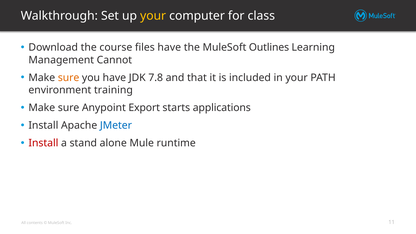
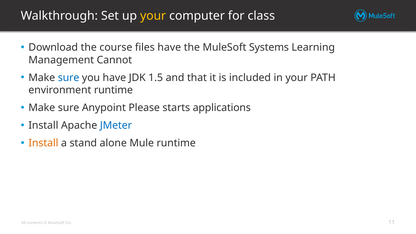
Outlines: Outlines -> Systems (269, 48)
sure colour: orange -> blue (69, 78)
7.8: 7.8 -> 1.5 (156, 78)
environment training: training -> runtime (113, 90)
Export: Export -> Please (144, 108)
Install colour: red -> orange (43, 143)
